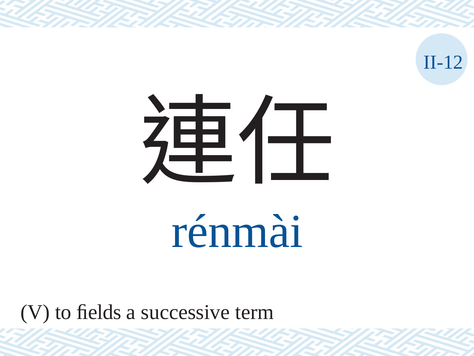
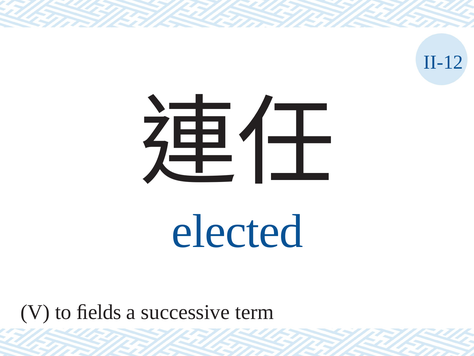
rénmài: rénmài -> elected (237, 231)
